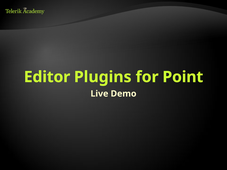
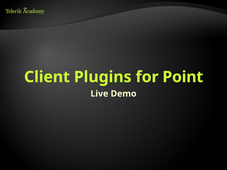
Editor: Editor -> Client (47, 77)
